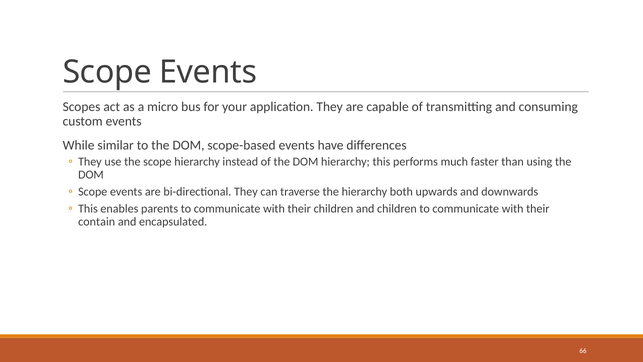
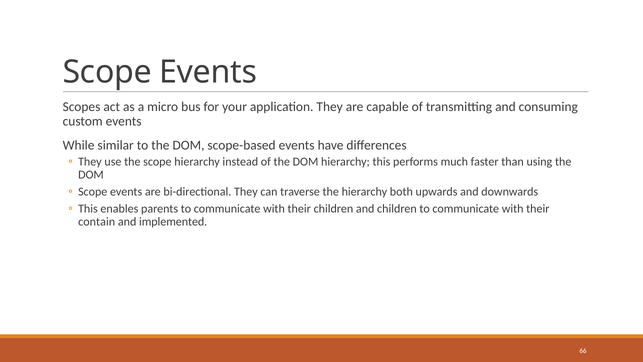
encapsulated: encapsulated -> implemented (173, 222)
